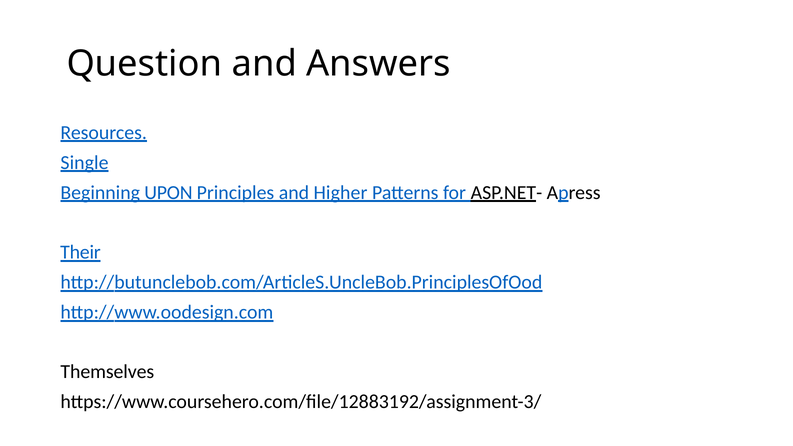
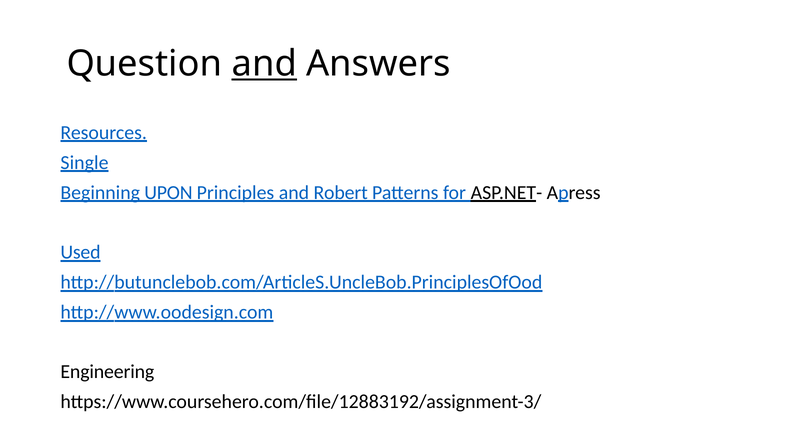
and underline: none -> present (264, 64)
Higher: Higher -> Robert (341, 193)
Their: Their -> Used (80, 252)
Themselves: Themselves -> Engineering (107, 372)
